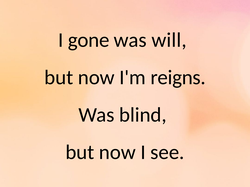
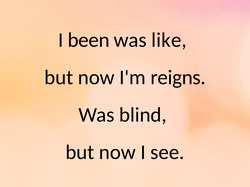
gone: gone -> been (89, 40)
will: will -> like (169, 40)
